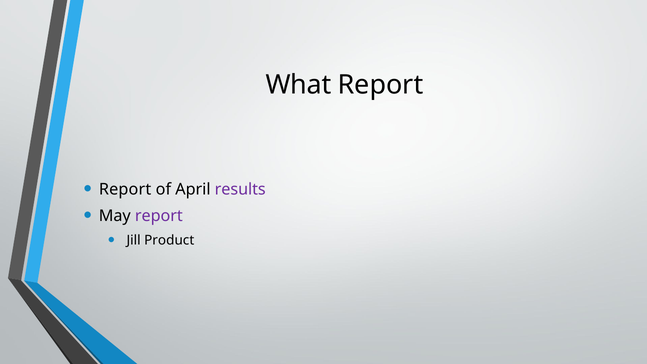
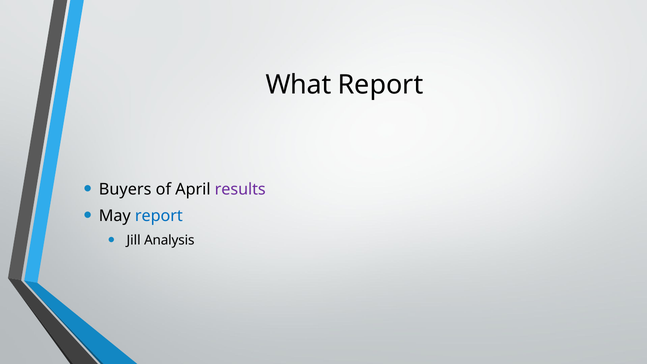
Report: Report -> Buyers (125, 189)
report colour: purple -> blue (159, 216)
Product: Product -> Analysis (169, 240)
